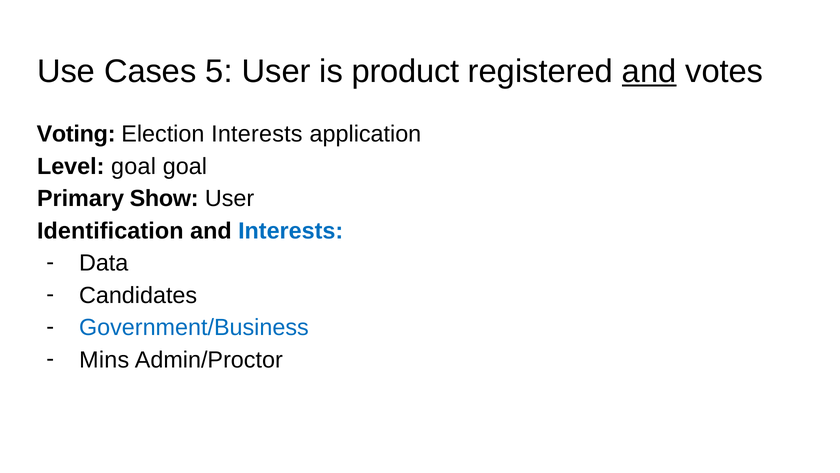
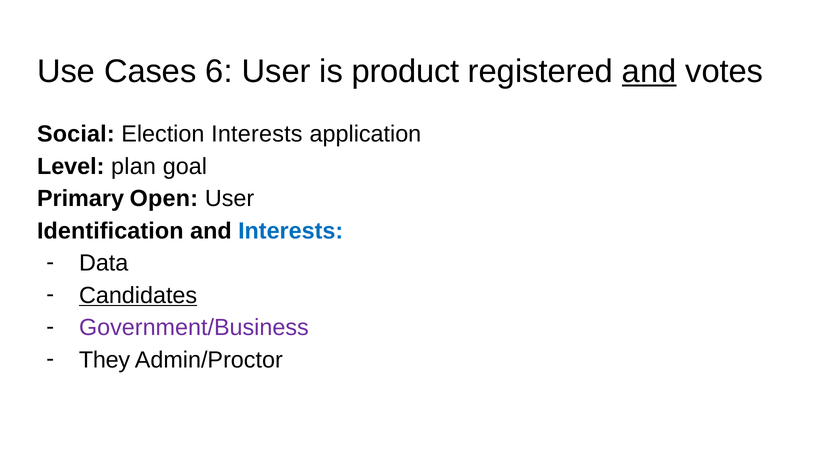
5: 5 -> 6 (219, 71)
Voting: Voting -> Social (76, 134)
Level goal: goal -> plan (134, 166)
Show: Show -> Open (164, 199)
Candidates underline: none -> present (138, 295)
Government/Business colour: blue -> purple (194, 327)
Mins: Mins -> They (104, 360)
